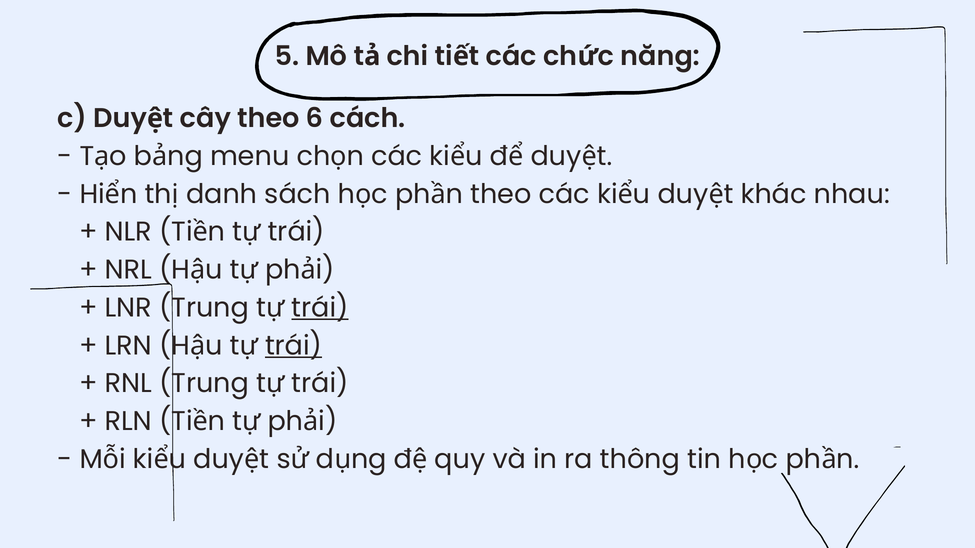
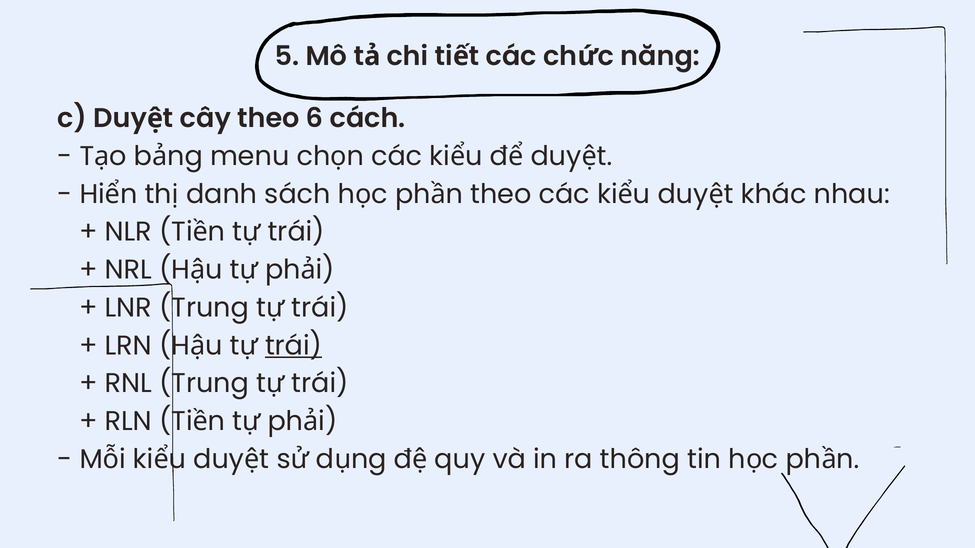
trái underline: present -> none (320, 308)
